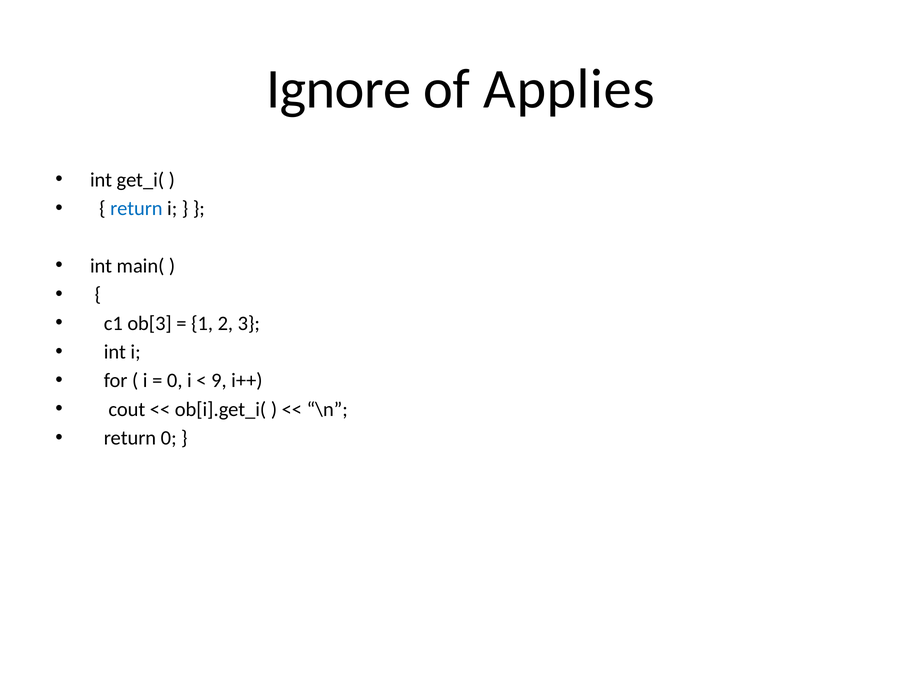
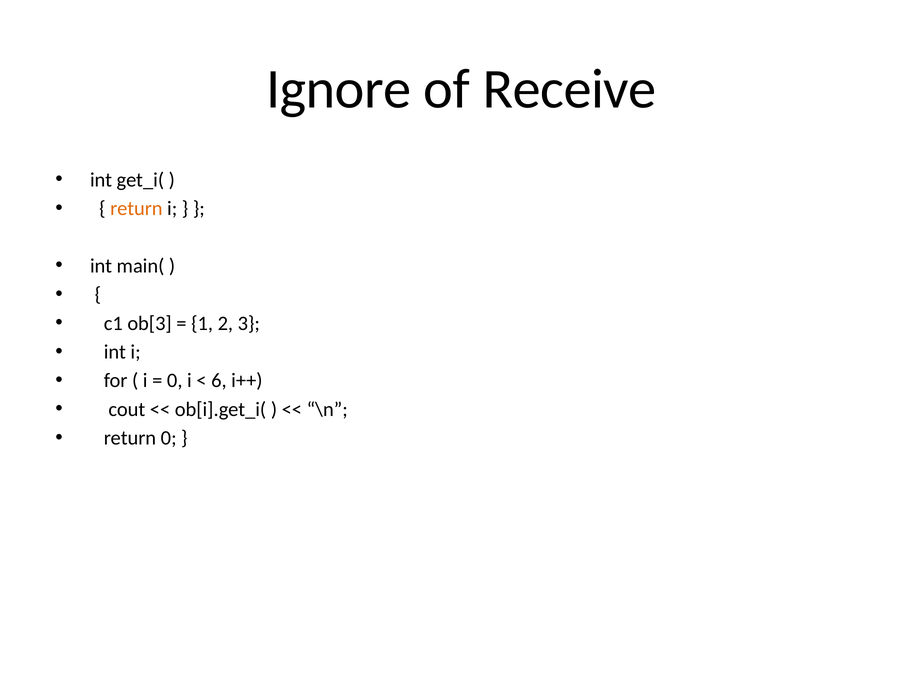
Applies: Applies -> Receive (570, 89)
return colour: blue -> orange (136, 209)
9: 9 -> 6 (219, 381)
